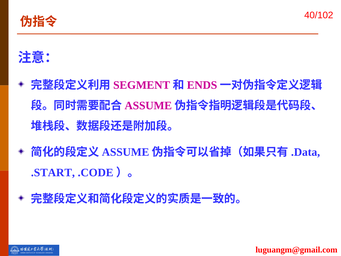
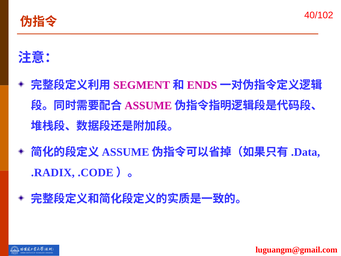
.START: .START -> .RADIX (53, 172)
